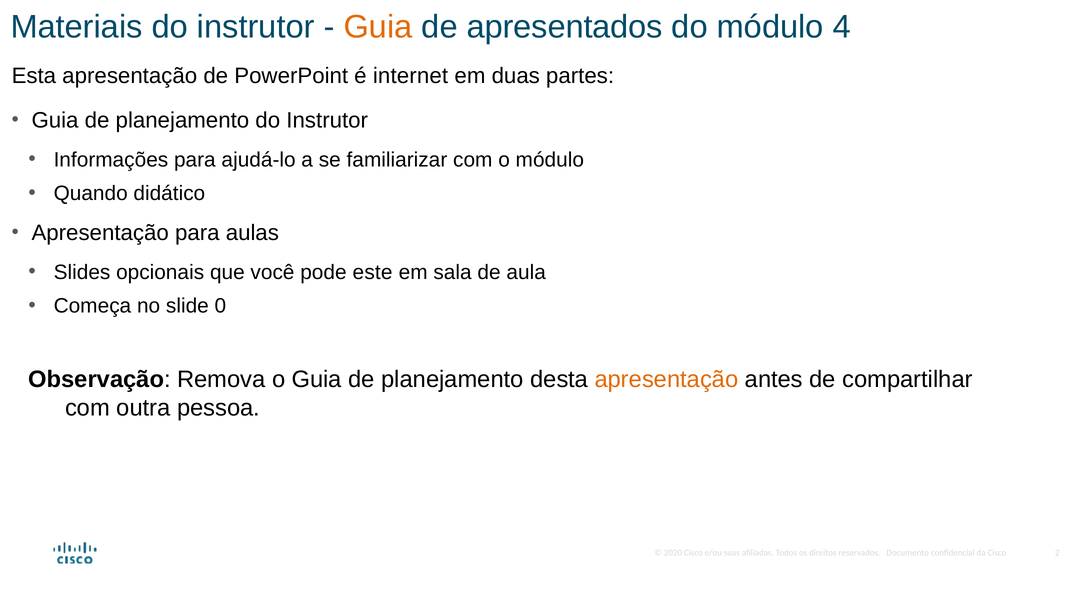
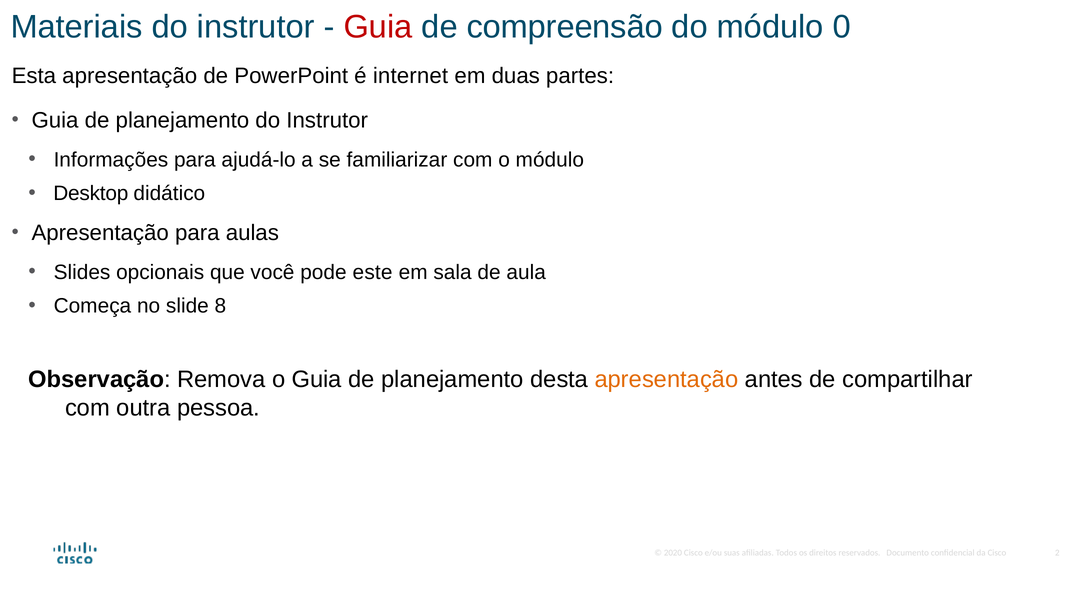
Guia colour: orange -> red (378, 27)
apresentados: apresentados -> compreensão (565, 27)
4: 4 -> 0 (842, 27)
Quando: Quando -> Desktop (91, 194)
0: 0 -> 8 (220, 306)
